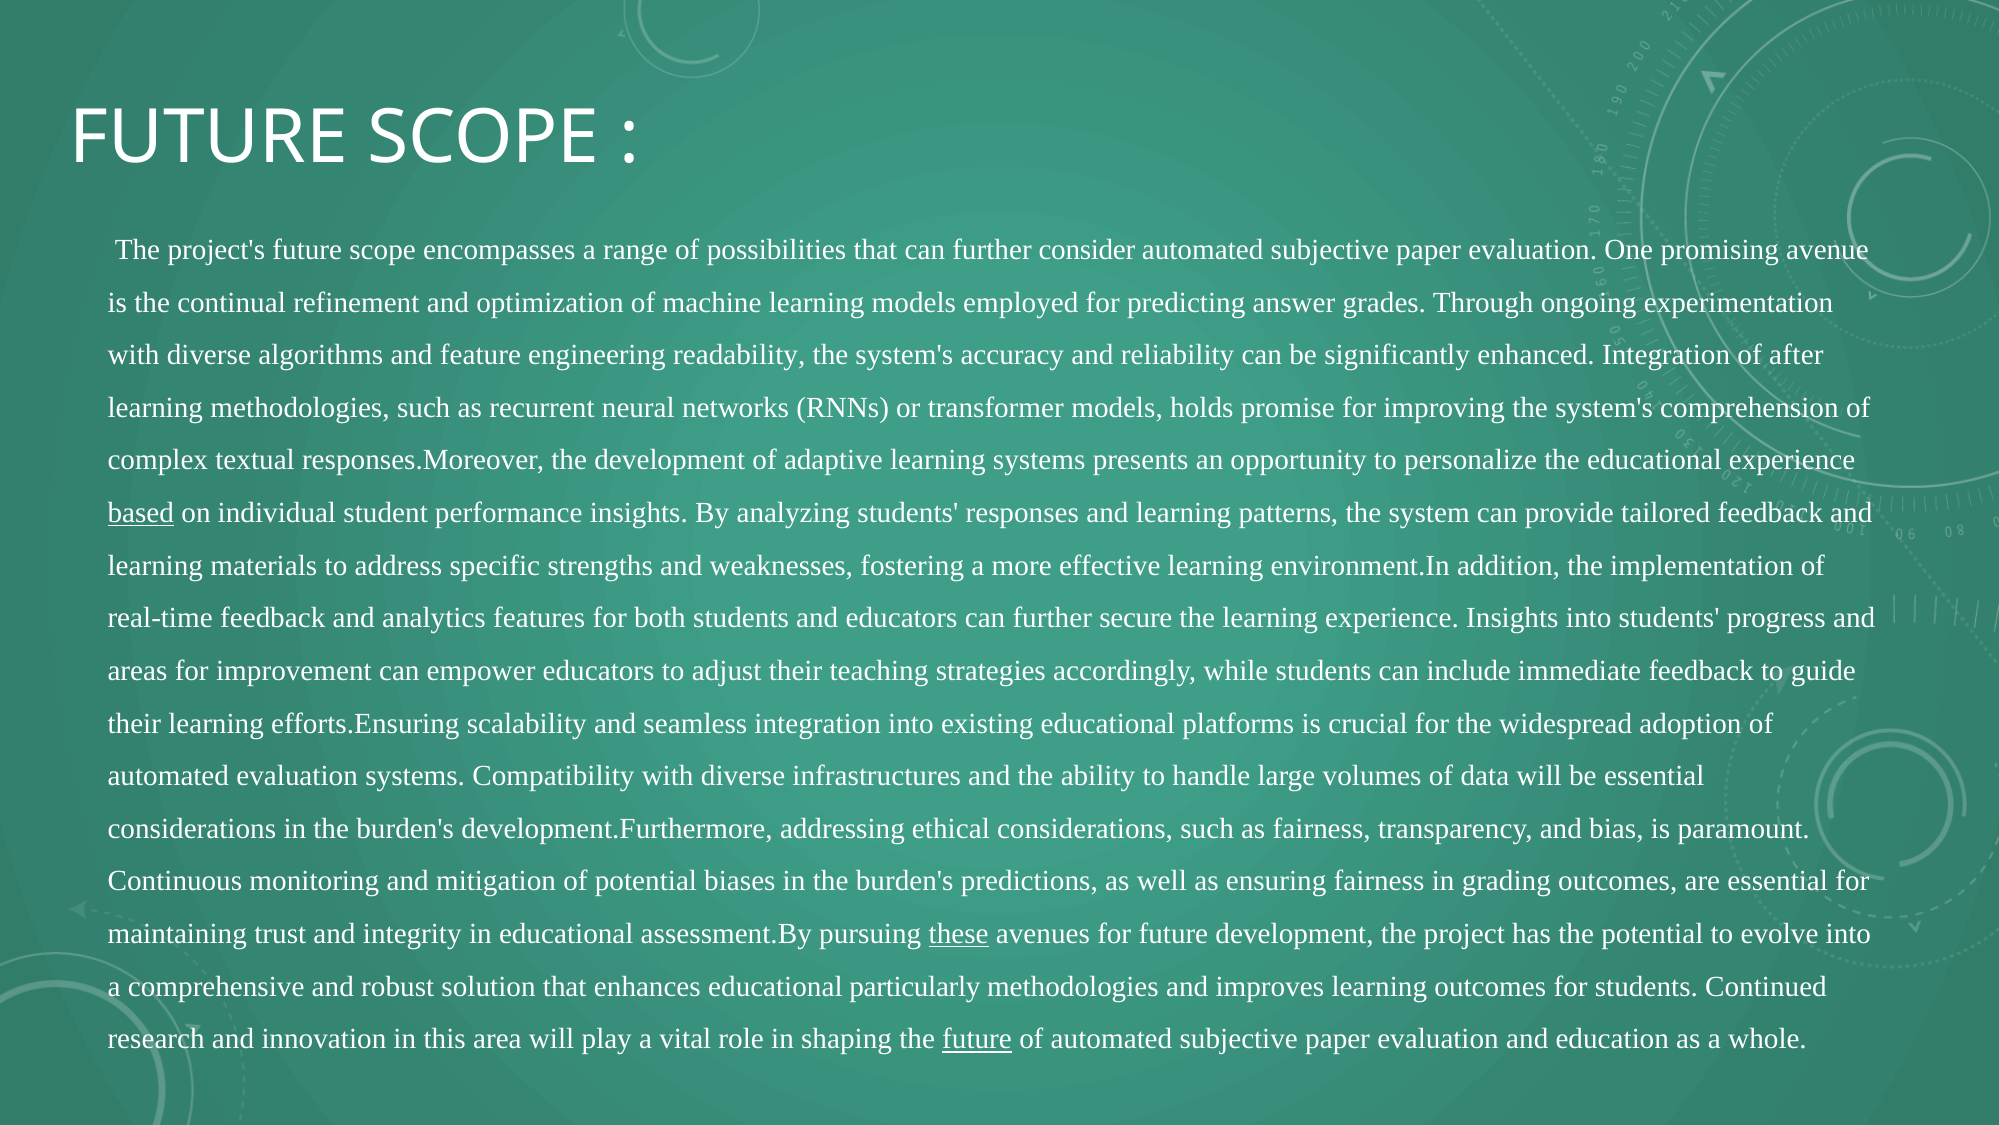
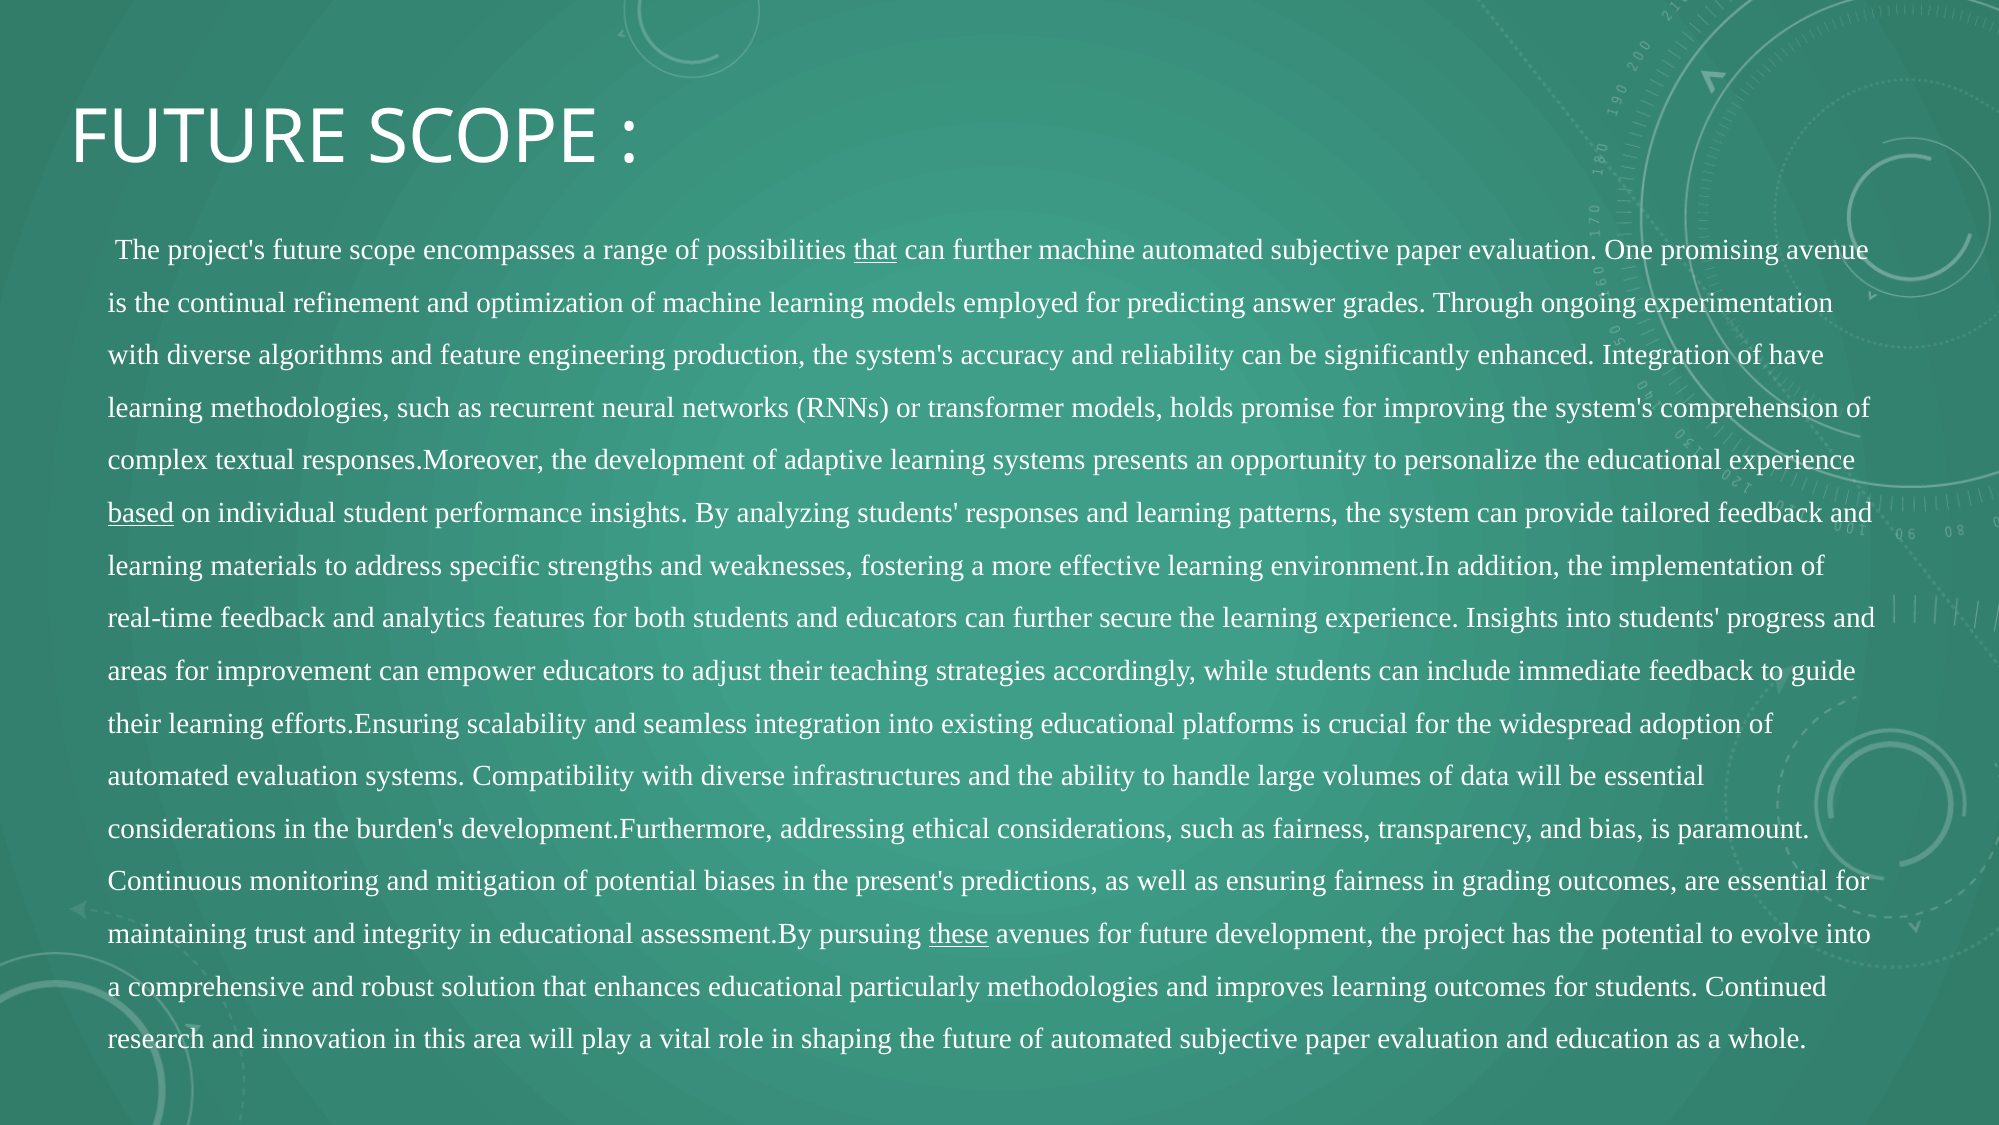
that underline: none -> present (875, 250)
further consider: consider -> machine (1087, 250)
readability: readability -> production (739, 355)
after: after -> have (1797, 355)
biases in the burden's: burden's -> present's (905, 881)
future underline: present -> none (977, 1039)
